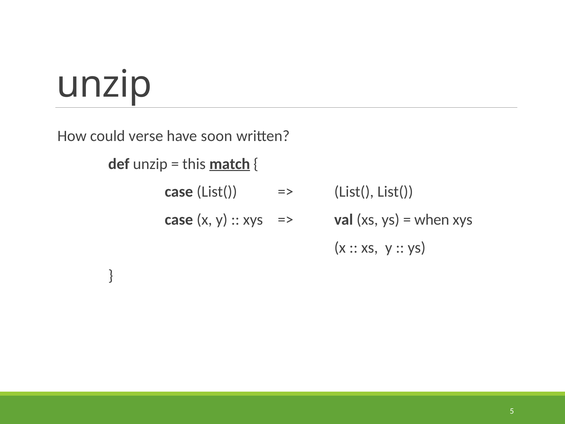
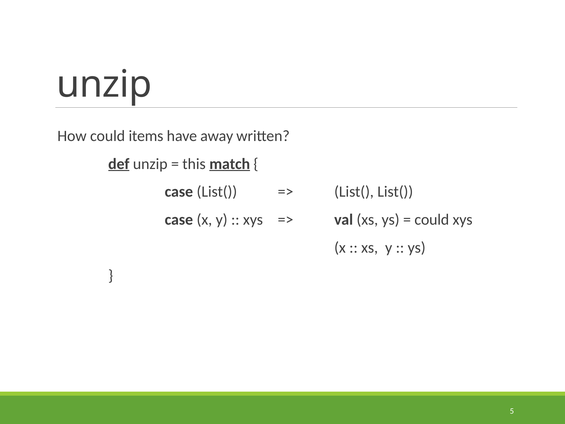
verse: verse -> items (146, 136)
soon: soon -> away (217, 136)
def underline: none -> present (119, 164)
when: when -> could (432, 220)
